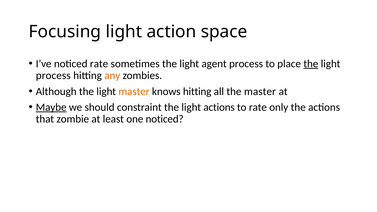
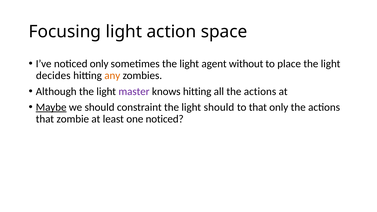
noticed rate: rate -> only (99, 64)
agent process: process -> without (246, 64)
the underline: present -> none (311, 64)
process: process -> decides (53, 76)
master colour: orange -> purple (134, 91)
all the master: master -> actions (260, 91)
light actions: actions -> should (219, 107)
to rate: rate -> that (258, 107)
